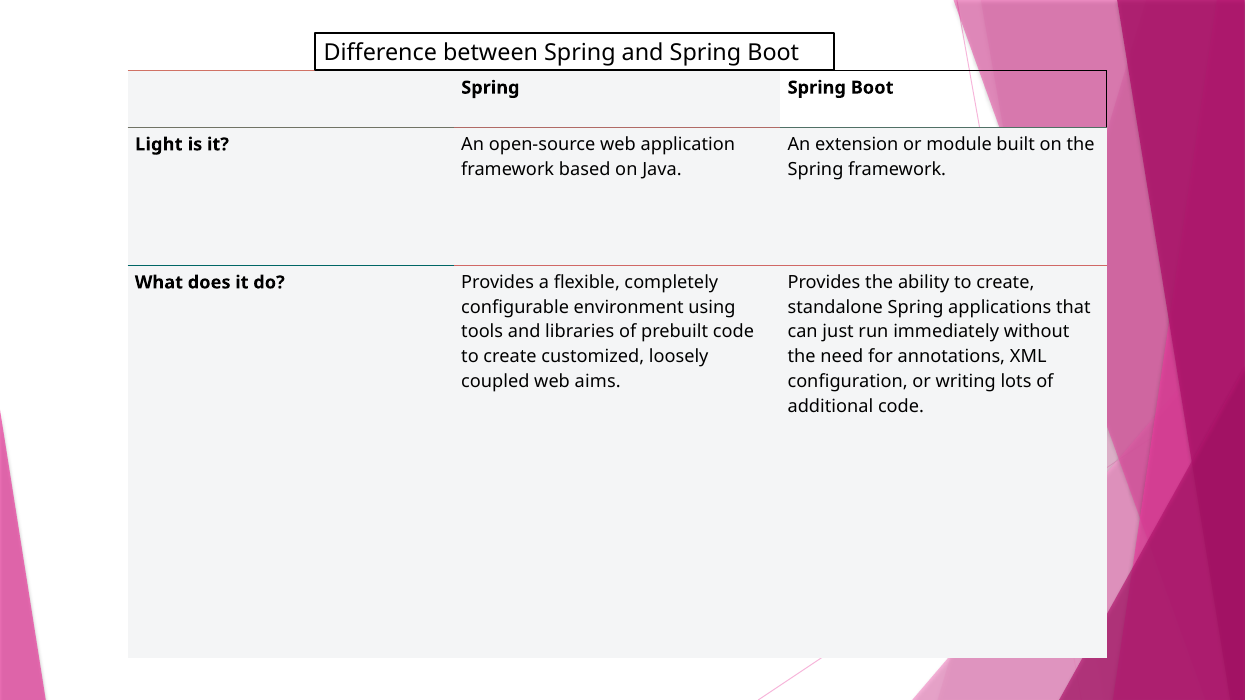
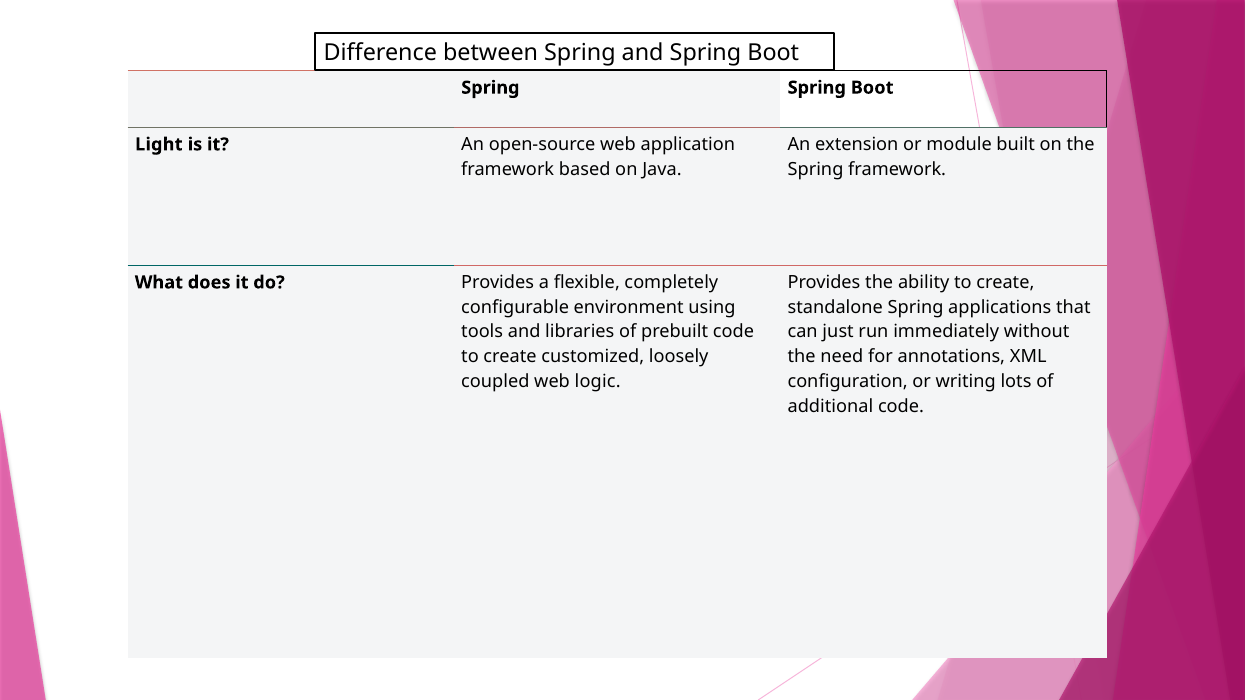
aims: aims -> logic (598, 382)
